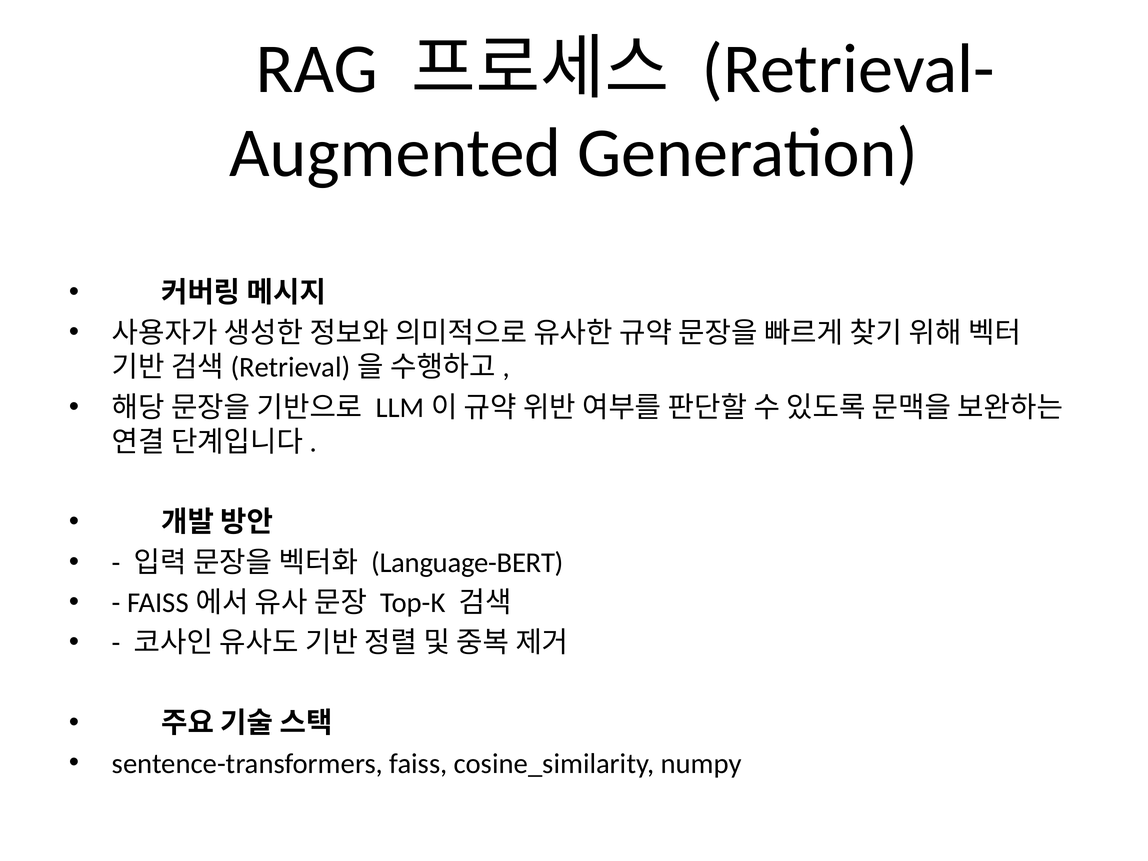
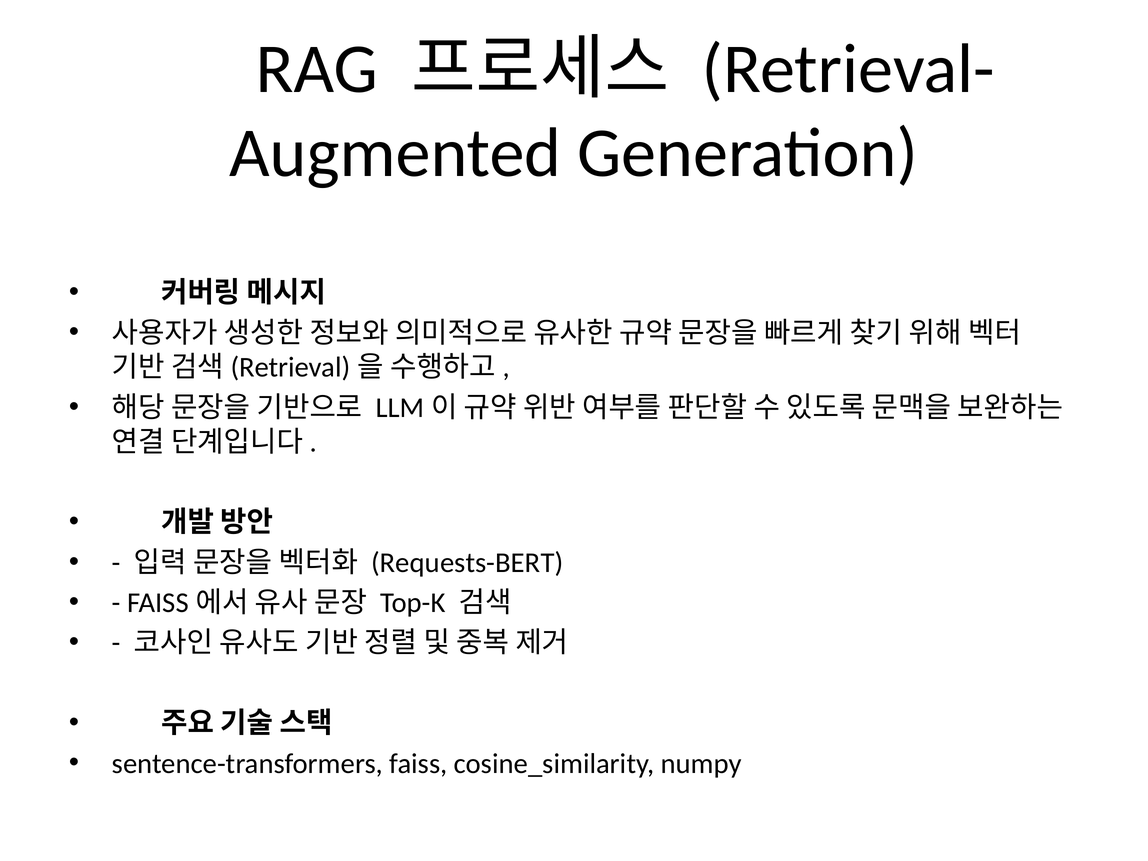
Language-BERT: Language-BERT -> Requests-BERT (467, 563)
